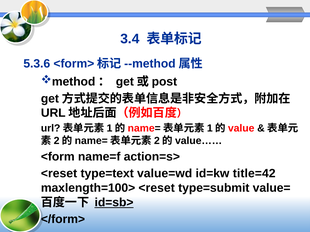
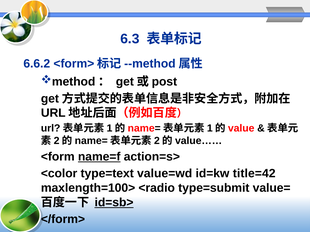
3.4: 3.4 -> 6.3 (130, 39)
5.3.6: 5.3.6 -> 6.6.2 (37, 64)
name=f underline: none -> present (99, 157)
<reset: <reset -> <color (59, 174)
maxlength=100> <reset: <reset -> <radio (157, 188)
